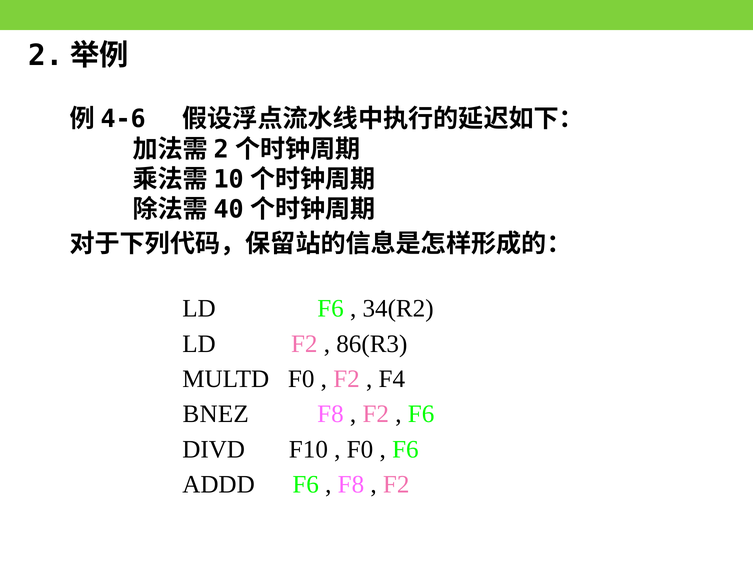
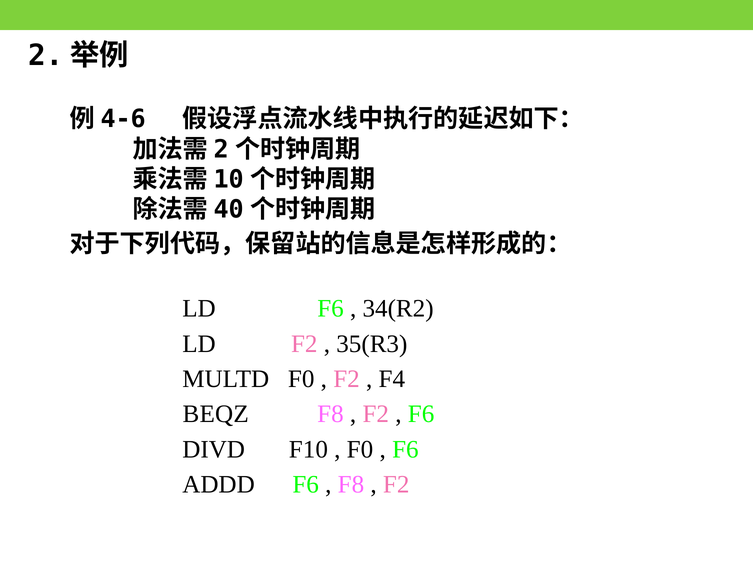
86(R3: 86(R3 -> 35(R3 (372, 344)
BNEZ: BNEZ -> BEQZ (216, 414)
